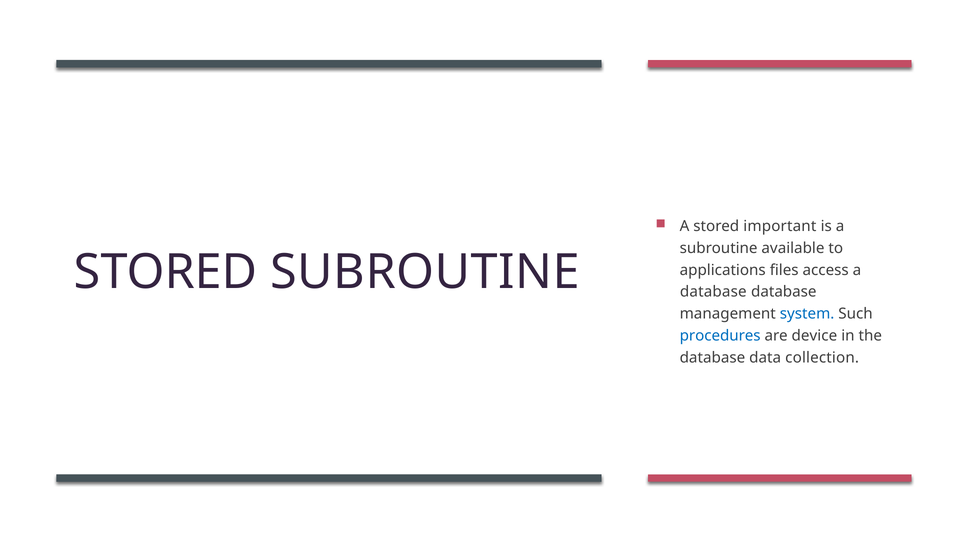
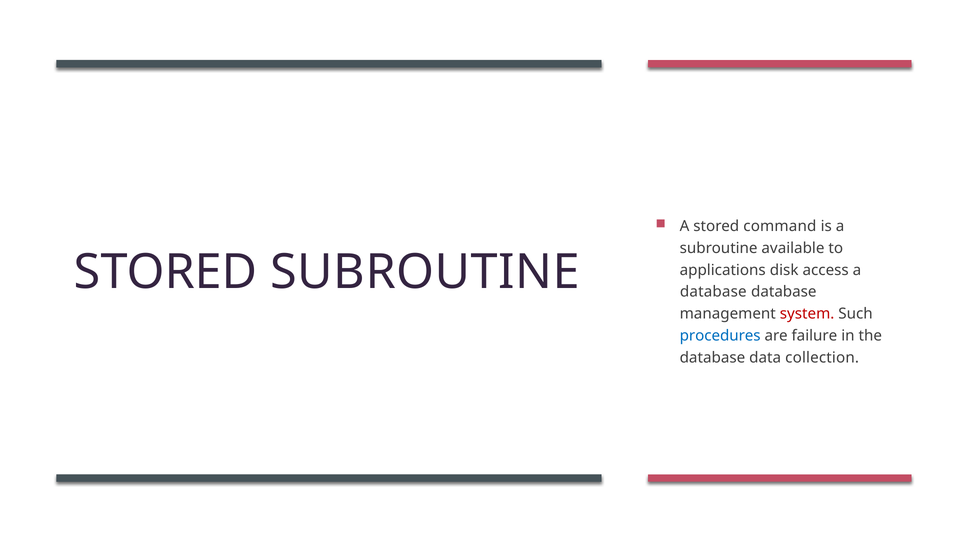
important: important -> command (780, 226)
files: files -> disk (784, 270)
system colour: blue -> red (807, 314)
device: device -> failure (814, 336)
